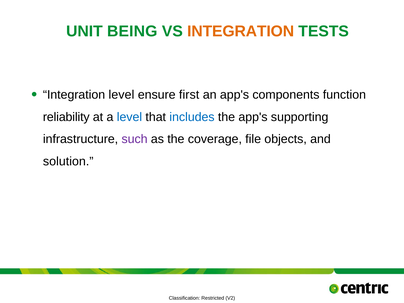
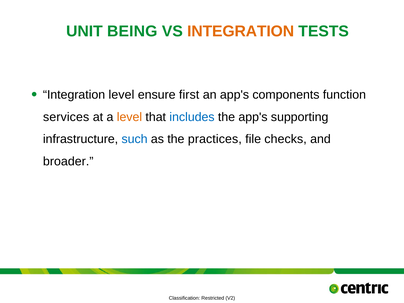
reliability: reliability -> services (66, 117)
level colour: blue -> orange (129, 117)
such colour: purple -> blue (135, 139)
coverage: coverage -> practices (215, 139)
objects: objects -> checks (286, 139)
solution: solution -> broader (68, 161)
